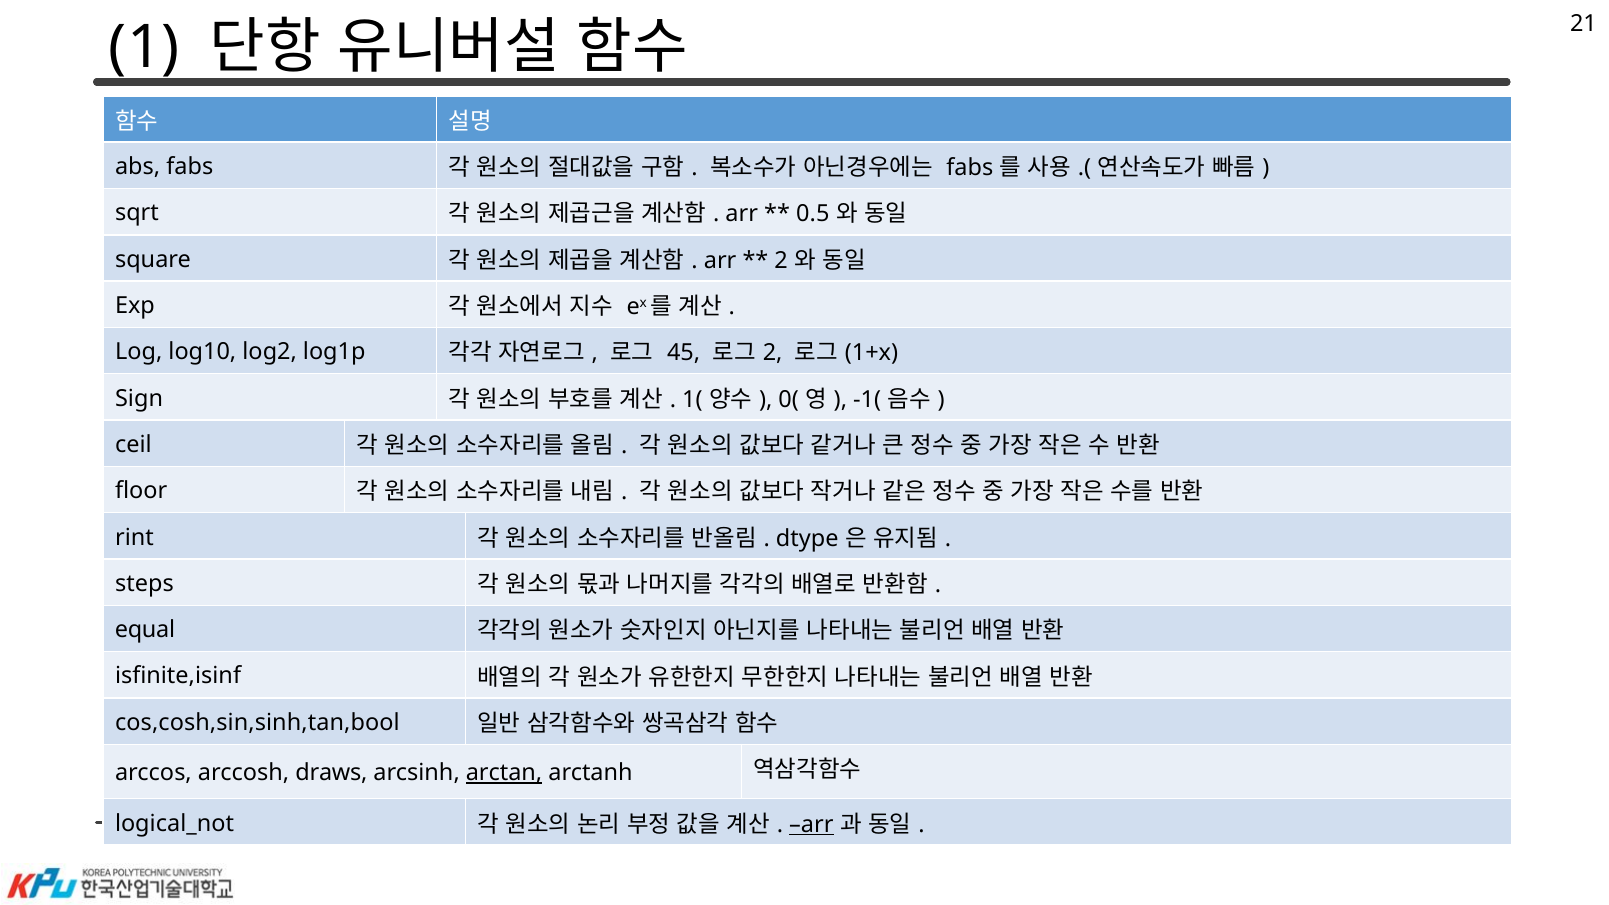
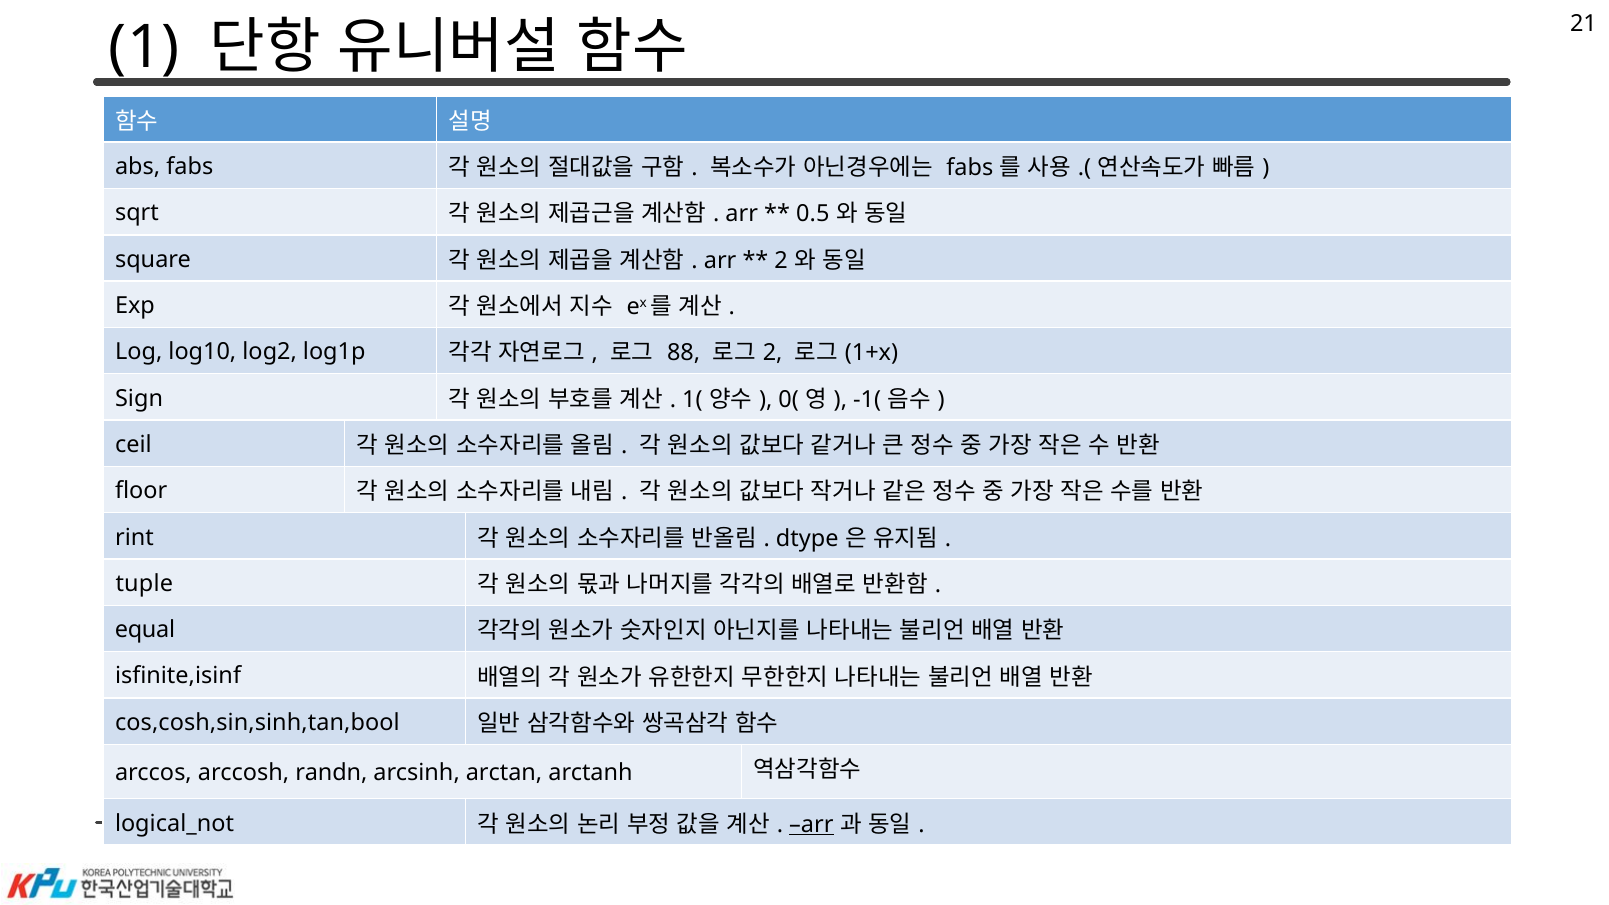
45: 45 -> 88 (684, 353)
steps: steps -> tuple (144, 584)
draws: draws -> randn (331, 773)
arctan underline: present -> none (504, 773)
